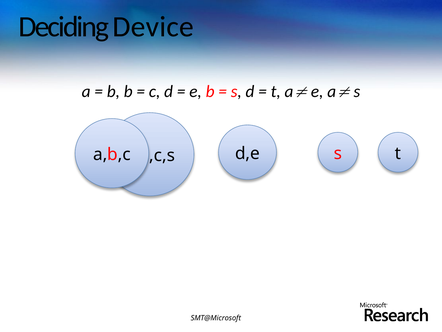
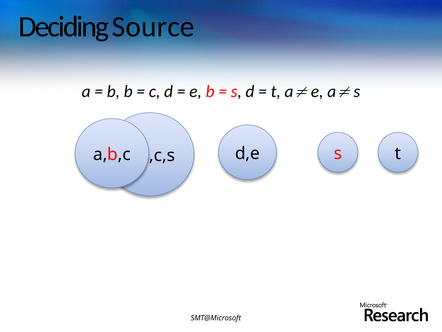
Device: Device -> Source (153, 27)
